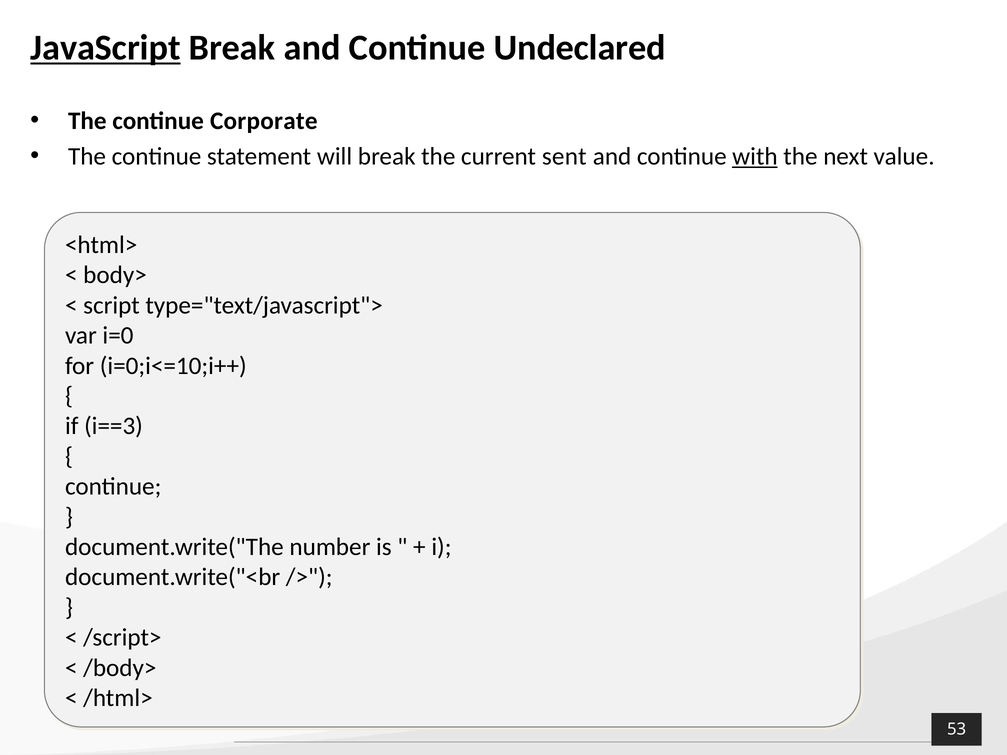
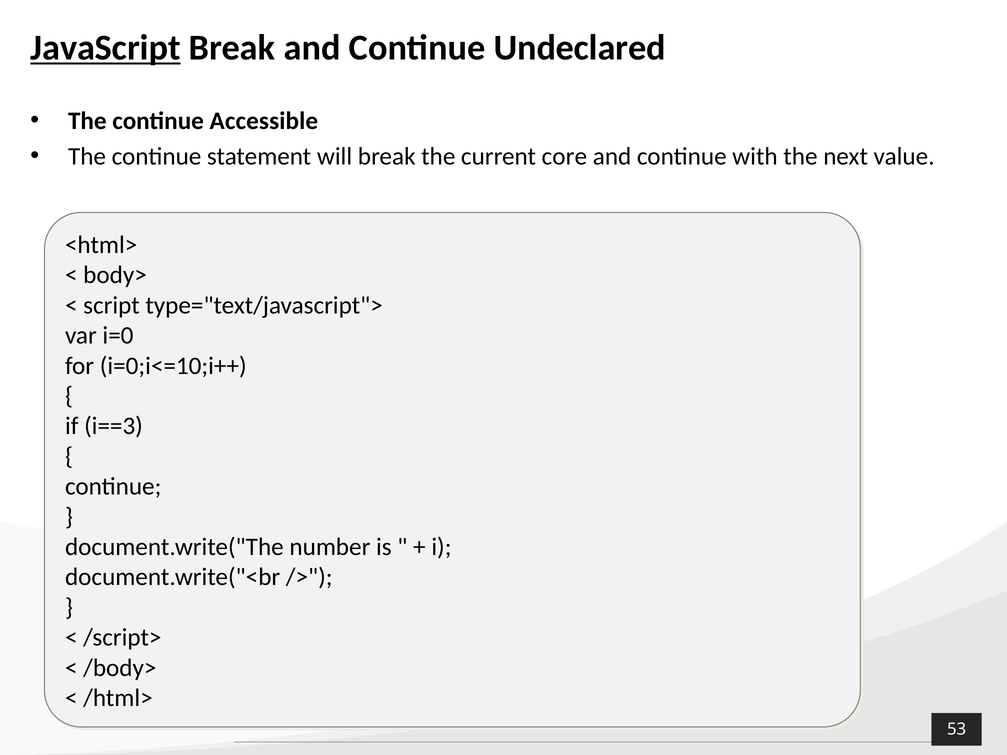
Corporate: Corporate -> Accessible (264, 121)
sent: sent -> core (564, 156)
with underline: present -> none (755, 156)
